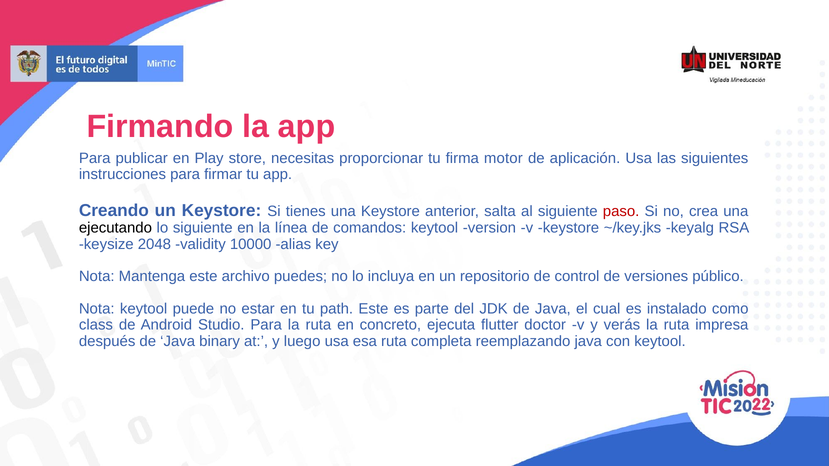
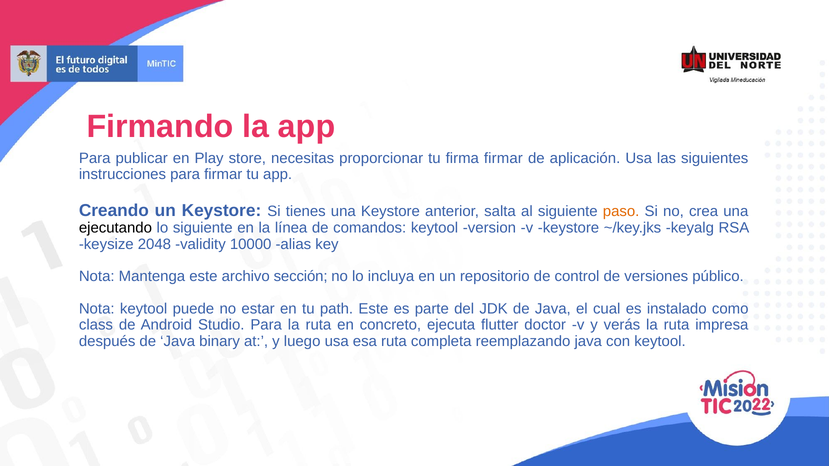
firma motor: motor -> firmar (503, 158)
paso colour: red -> orange (621, 211)
puedes: puedes -> sección (301, 277)
